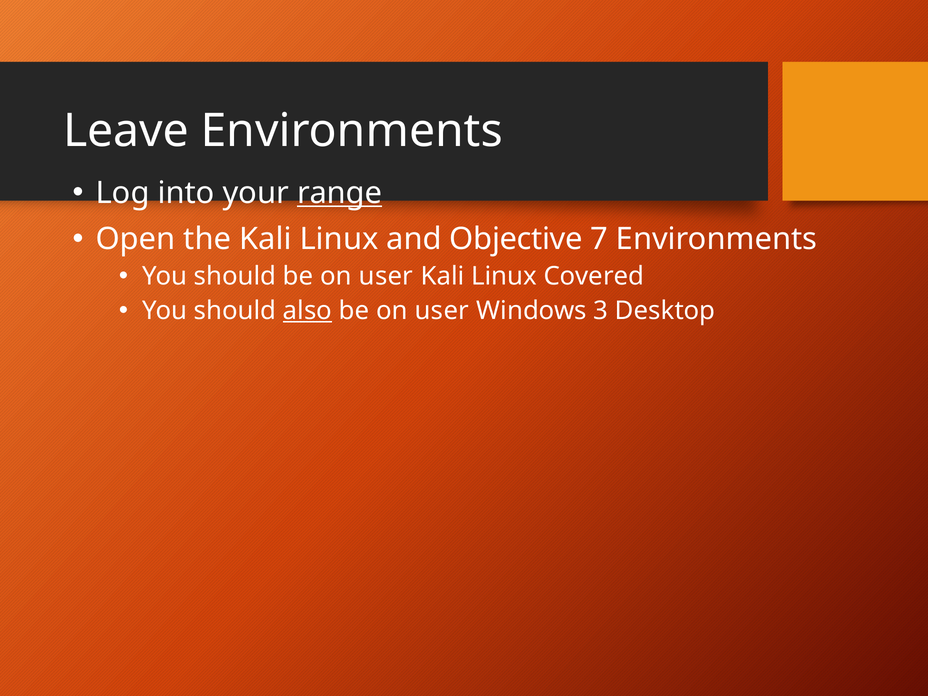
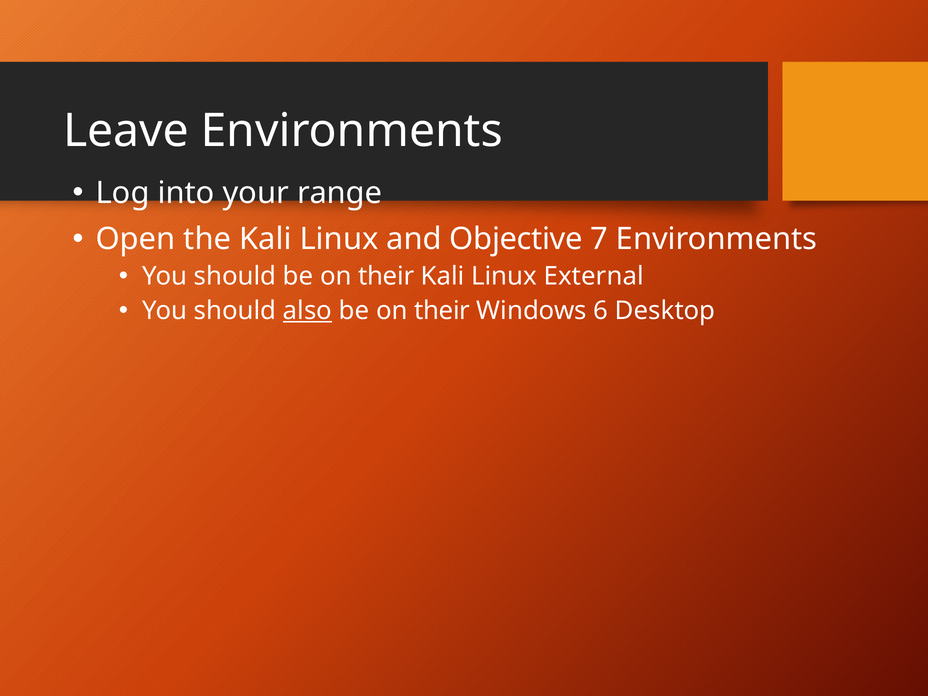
range underline: present -> none (340, 193)
should be on user: user -> their (386, 276)
Covered: Covered -> External (594, 276)
user: user -> their (442, 311)
3: 3 -> 6 (601, 311)
